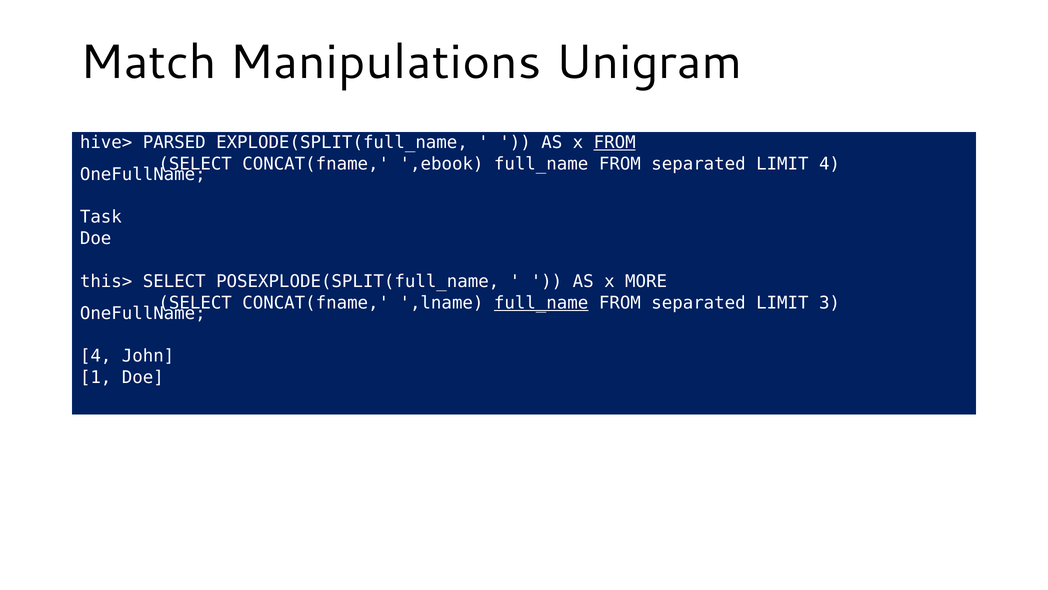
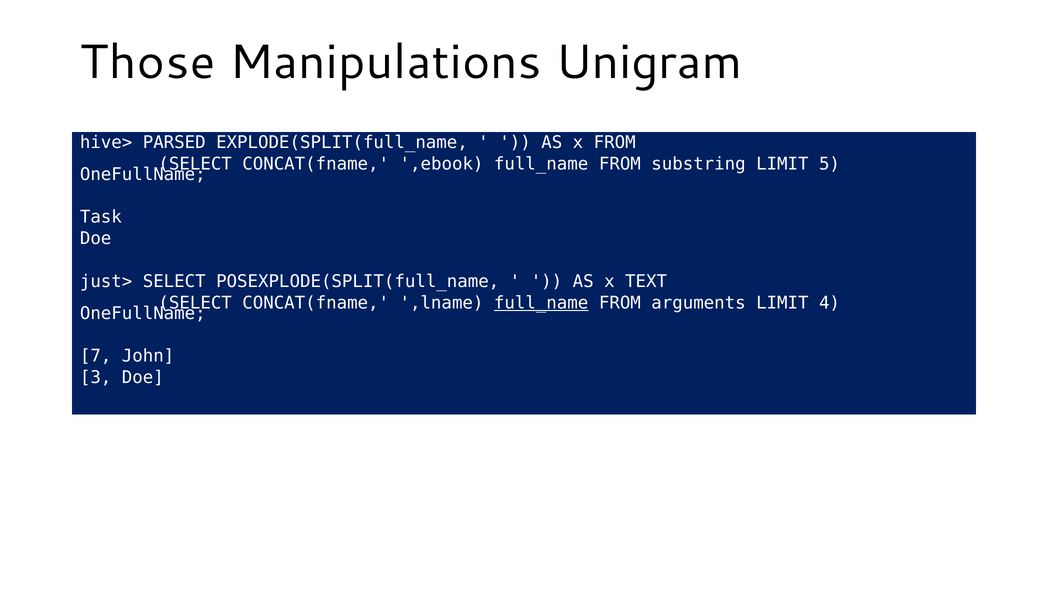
Match: Match -> Those (148, 62)
FROM underline: present -> none (615, 142)
separated: separated -> substring (699, 164)
LIMIT 4: 4 -> 5 (830, 164)
this>: this> -> just> (106, 281)
MORE: MORE -> TEXT (646, 281)
separated: separated -> arguments (699, 303)
3: 3 -> 4 (830, 303)
4: 4 -> 7 (96, 356)
1: 1 -> 3 (96, 377)
